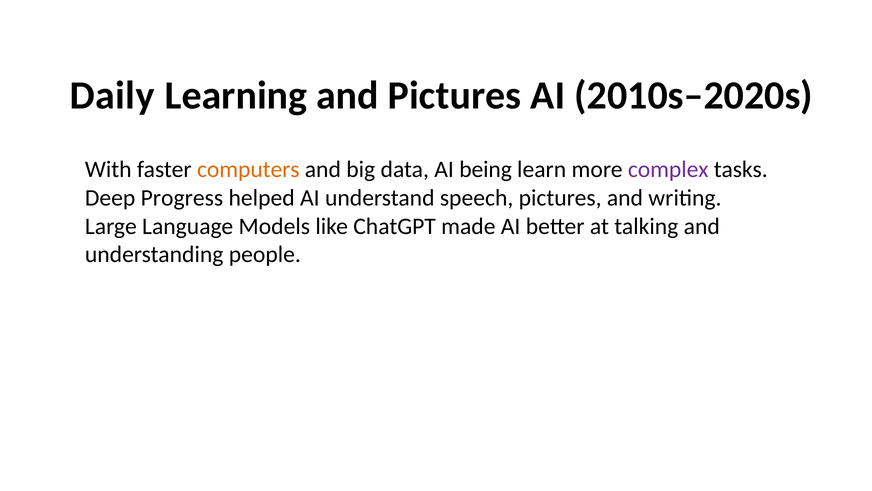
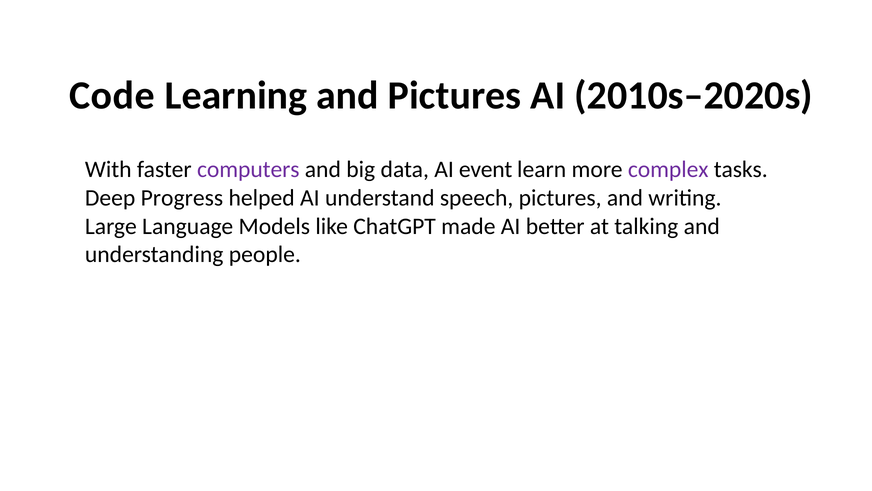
Daily: Daily -> Code (112, 95)
computers colour: orange -> purple (248, 169)
being: being -> event (486, 169)
